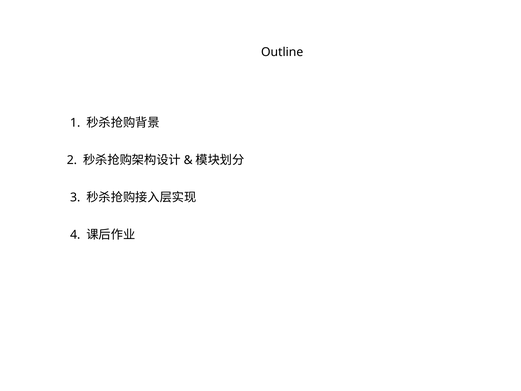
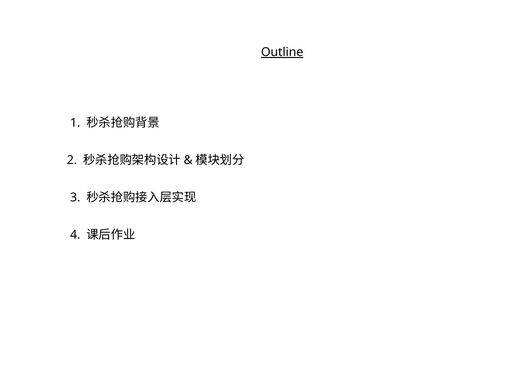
Outline underline: none -> present (282, 52)
